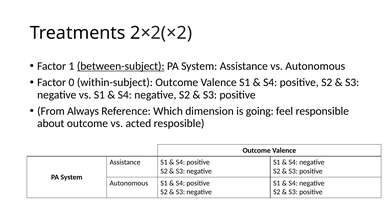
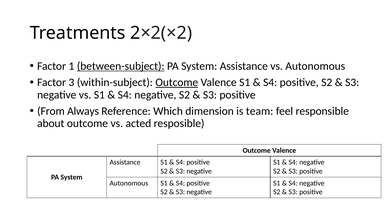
0: 0 -> 3 (71, 82)
Outcome underline: none -> present (177, 82)
going: going -> team (260, 111)
